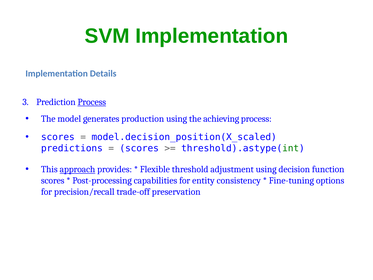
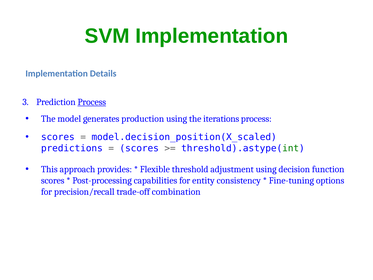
achieving: achieving -> iterations (221, 119)
approach underline: present -> none (77, 169)
preservation: preservation -> combination (176, 192)
